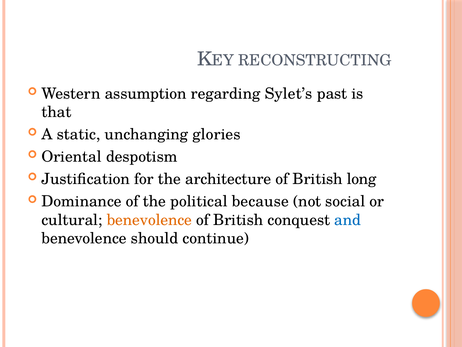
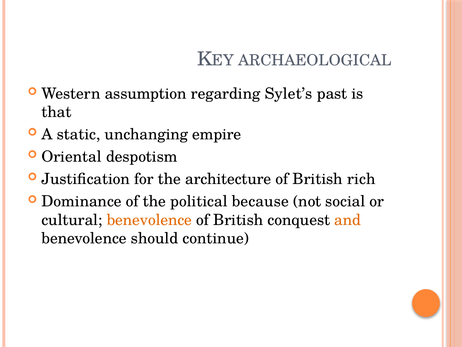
RECONSTRUCTING: RECONSTRUCTING -> ARCHAEOLOGICAL (315, 60)
glories: glories -> empire (217, 134)
long: long -> rich (361, 179)
and colour: blue -> orange (348, 220)
